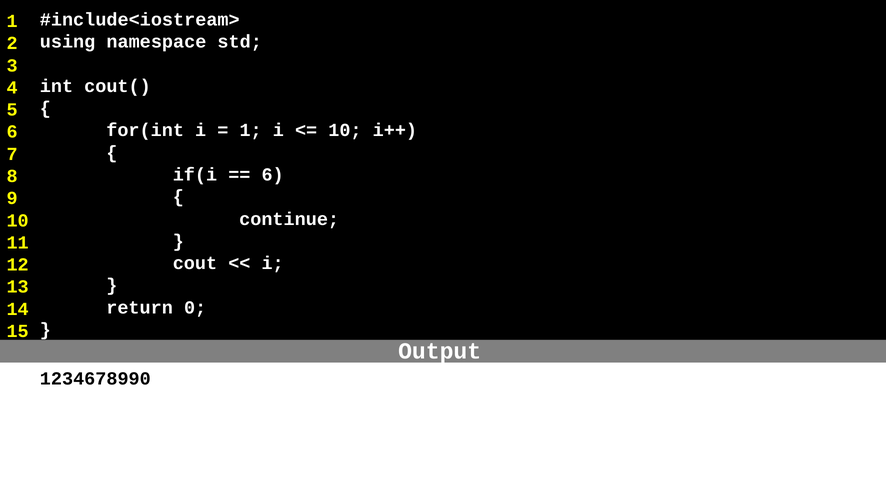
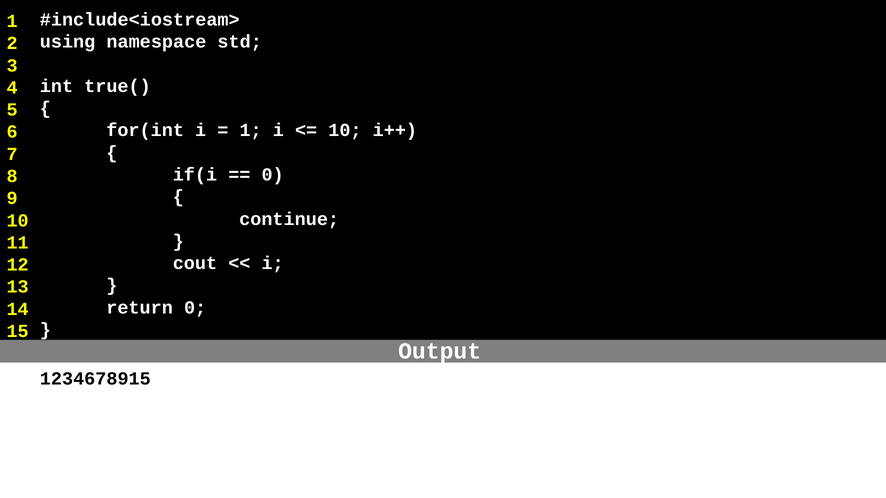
cout(: cout( -> true( (117, 86)
6: 6 -> 0 (273, 175)
1234678990: 1234678990 -> 1234678915 (95, 379)
